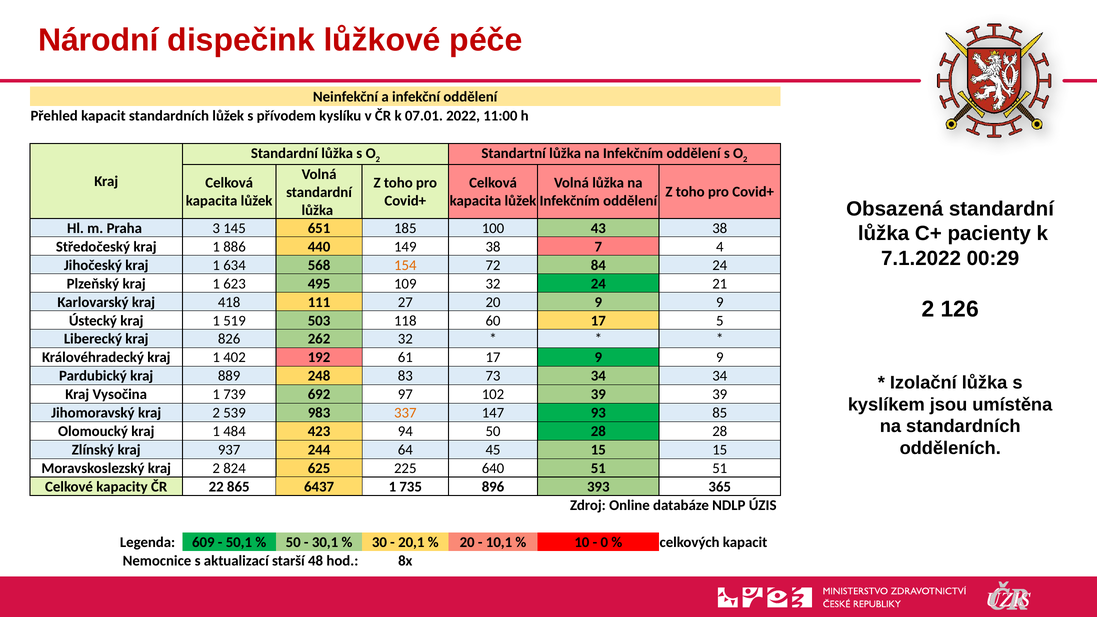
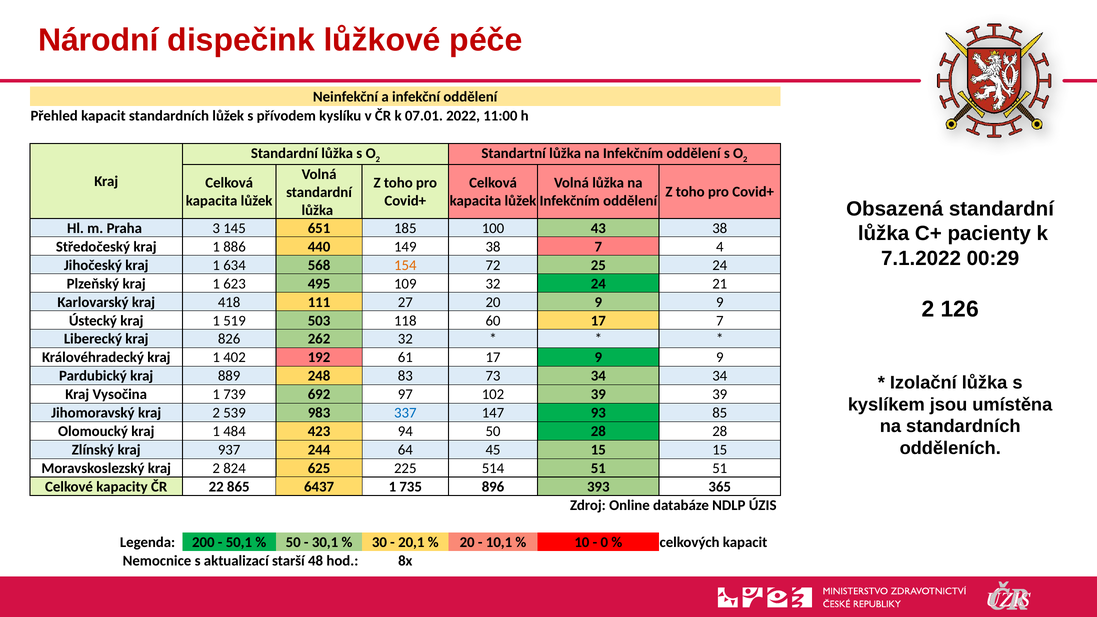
84: 84 -> 25 (598, 265)
17 5: 5 -> 7 (720, 321)
337 colour: orange -> blue (405, 413)
640: 640 -> 514 (493, 468)
609: 609 -> 200 (203, 542)
